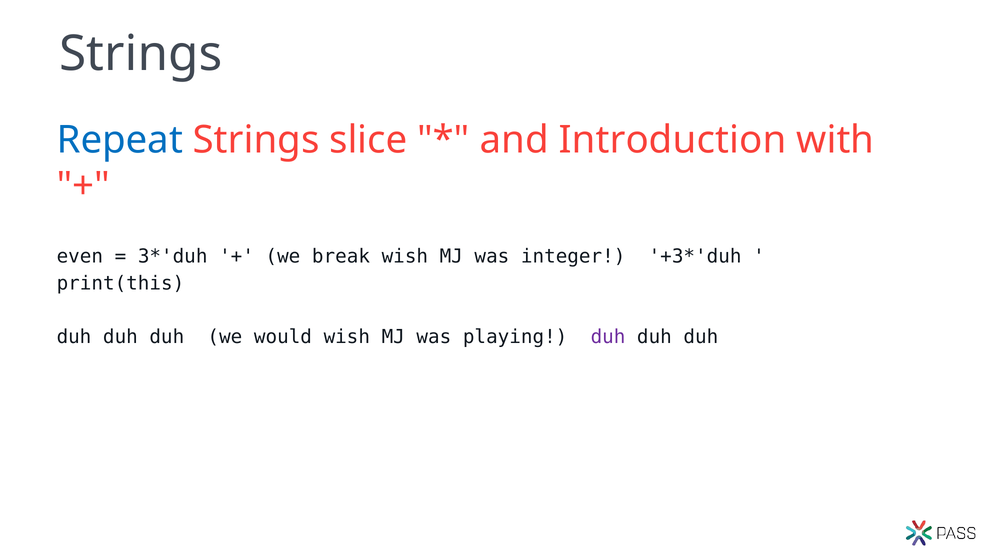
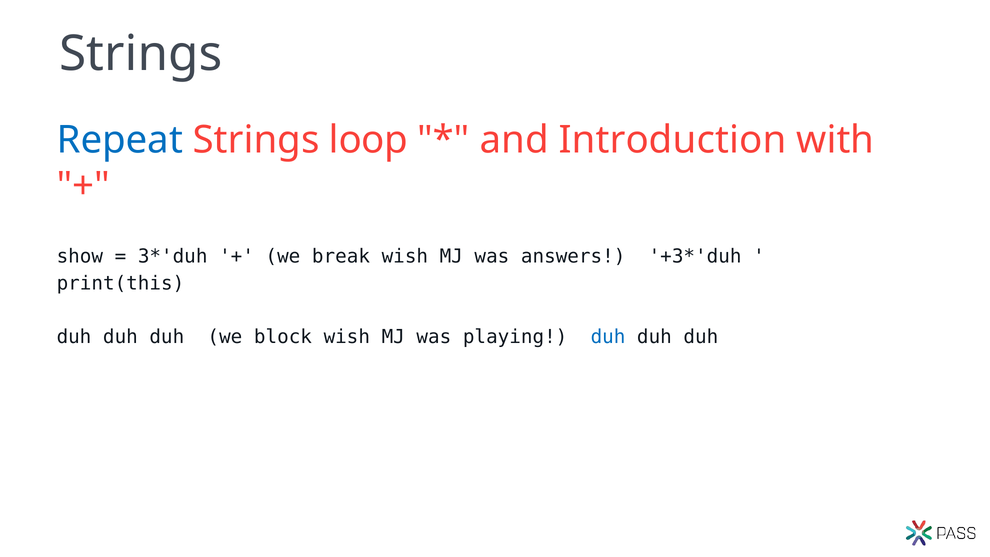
slice: slice -> loop (368, 140)
even: even -> show (80, 256)
integer: integer -> answers (573, 256)
would: would -> block (283, 337)
duh colour: purple -> blue (608, 337)
